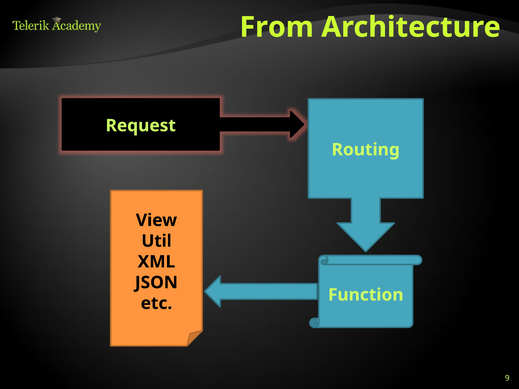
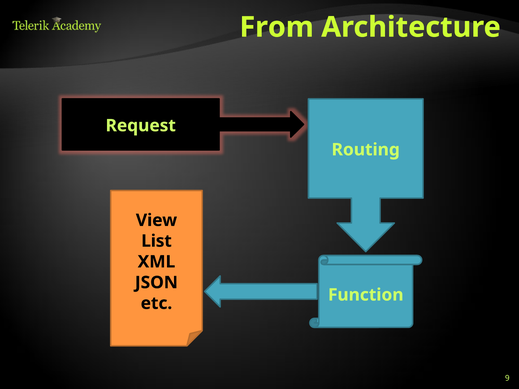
Util: Util -> List (157, 241)
